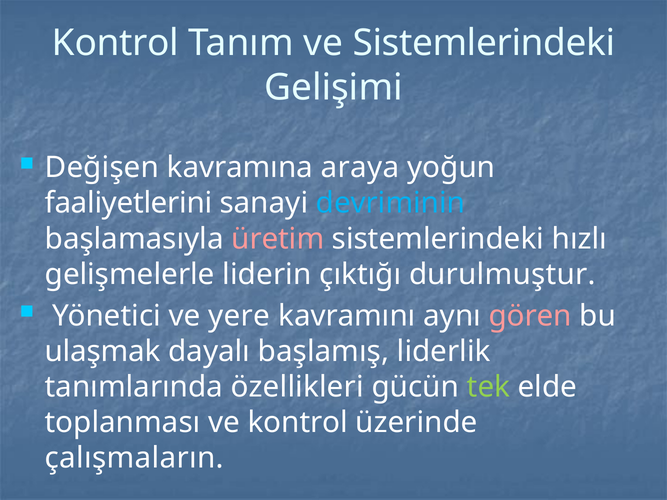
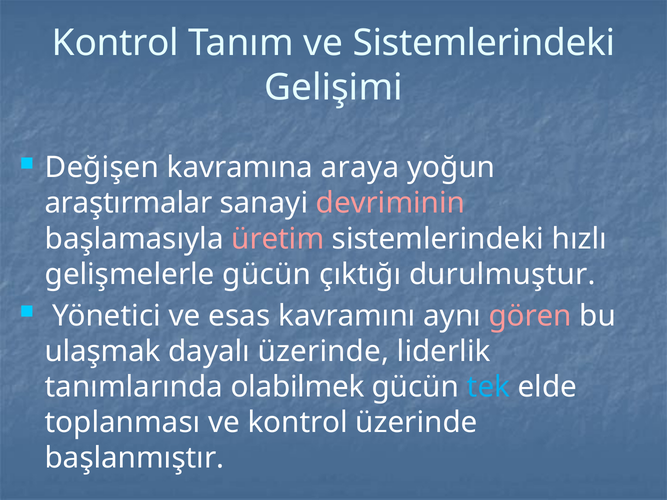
faaliyetlerini: faaliyetlerini -> araştırmalar (128, 203)
devriminin colour: light blue -> pink (390, 203)
gelişmelerle liderin: liderin -> gücün (267, 274)
yere: yere -> esas (239, 316)
dayalı başlamış: başlamış -> üzerinde (323, 352)
özellikleri: özellikleri -> olabilmek (298, 387)
tek colour: light green -> light blue (488, 387)
çalışmaların: çalışmaların -> başlanmıştır (134, 458)
